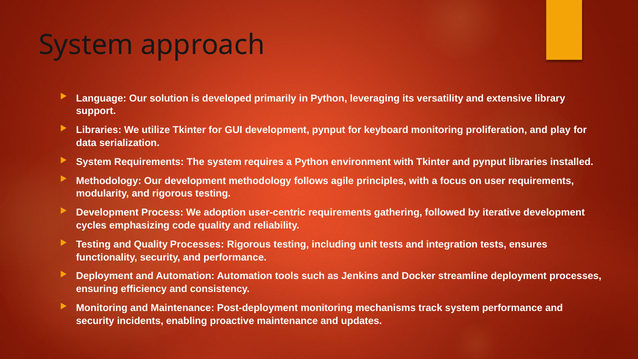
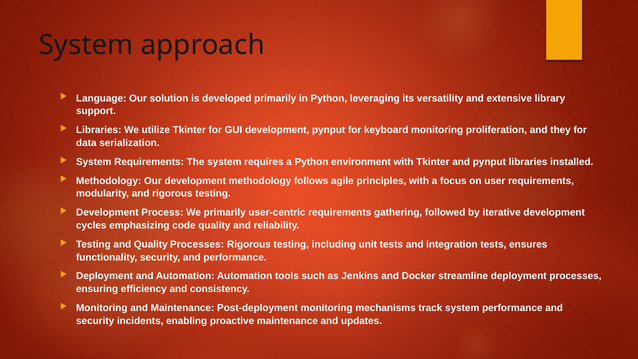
play: play -> they (561, 130)
We adoption: adoption -> primarily (225, 212)
